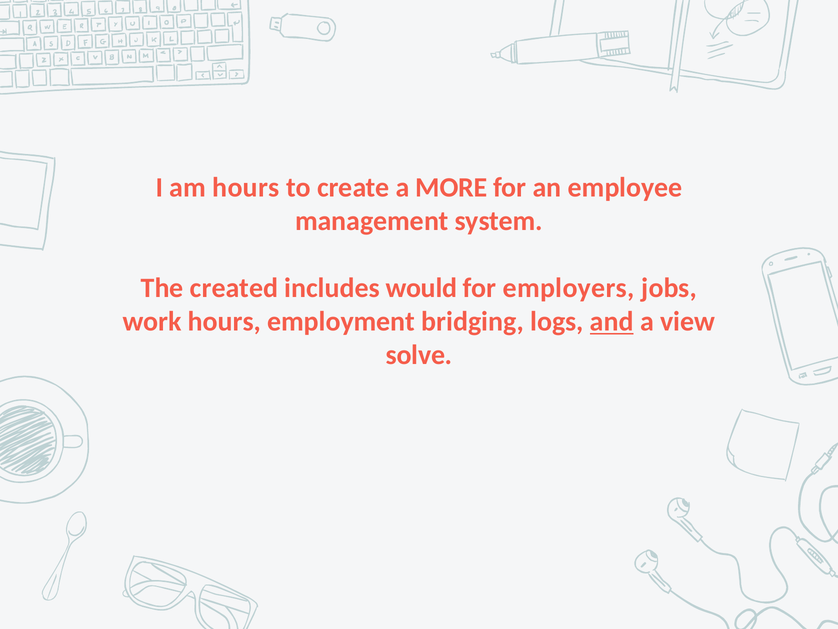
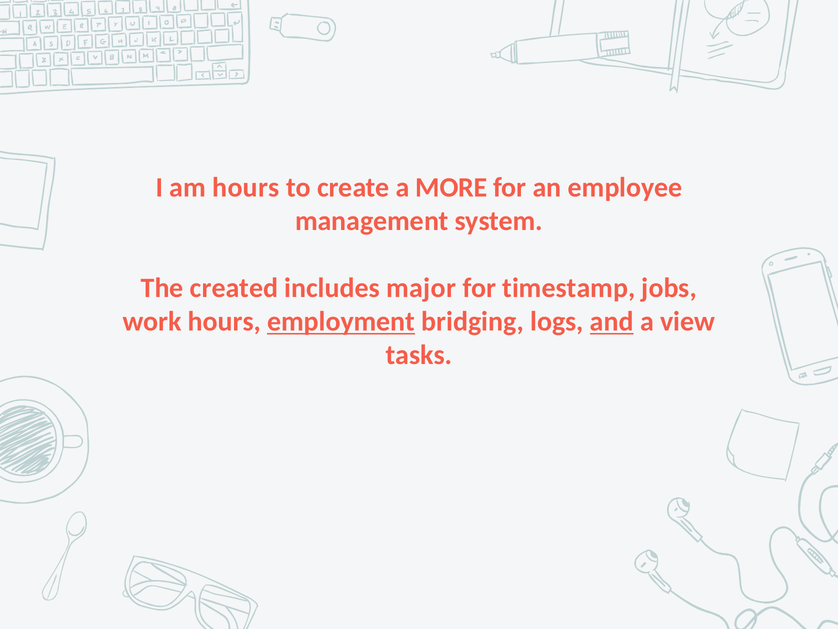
would: would -> major (421, 288)
employers: employers -> timestamp (569, 288)
employment underline: none -> present (341, 321)
solve: solve -> tasks (419, 355)
